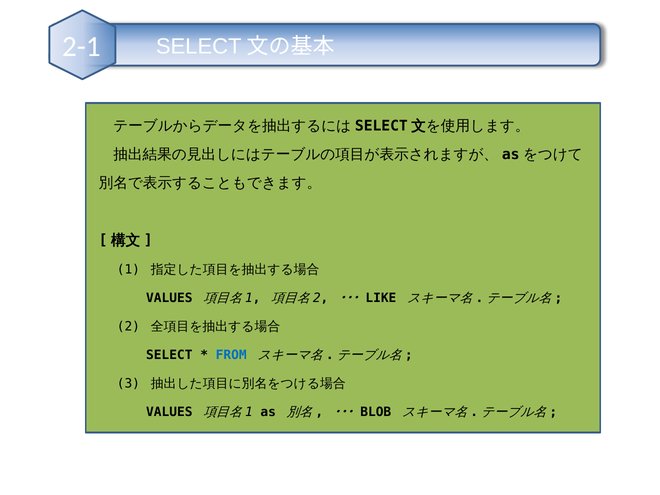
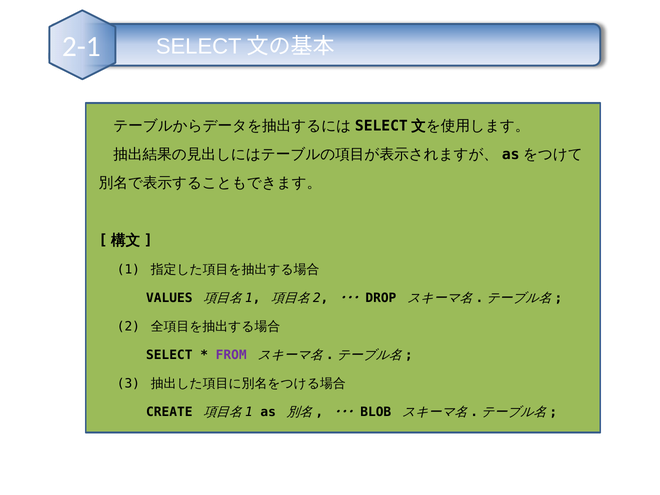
LIKE: LIKE -> DROP (381, 298)
FROM colour: blue -> purple (231, 355)
VALUES: VALUES -> CREATE (169, 412)
